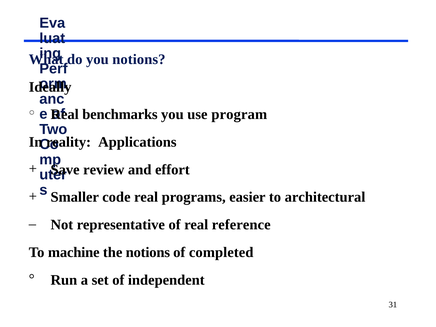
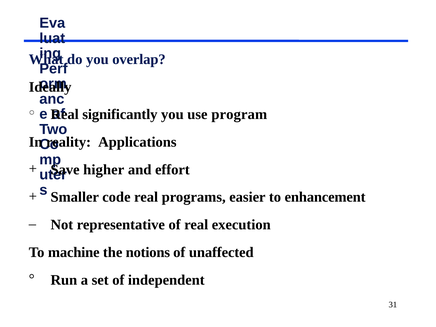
you notions: notions -> overlap (139, 59)
benchmarks: benchmarks -> significantly (120, 114)
review: review -> higher (104, 170)
architectural: architectural -> enhancement (325, 197)
reference: reference -> execution (241, 225)
completed: completed -> unaffected (221, 252)
